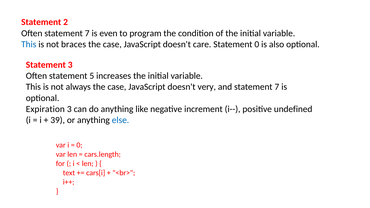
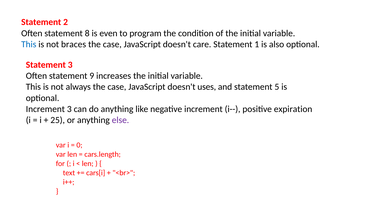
Often statement 7: 7 -> 8 (87, 33)
Statement 0: 0 -> 1 (257, 44)
5: 5 -> 9 (92, 76)
very: very -> uses (207, 87)
and statement 7: 7 -> 5 (277, 87)
Expiration: Expiration -> Increment (45, 109)
undefined: undefined -> expiration (293, 109)
39: 39 -> 25 (58, 120)
else colour: blue -> purple (120, 120)
